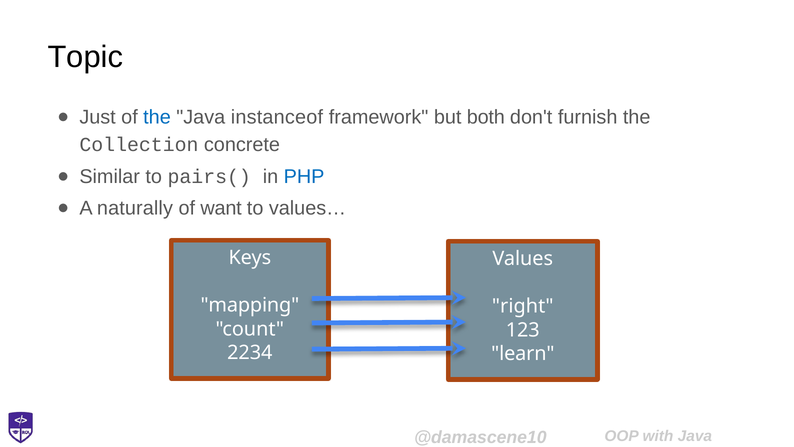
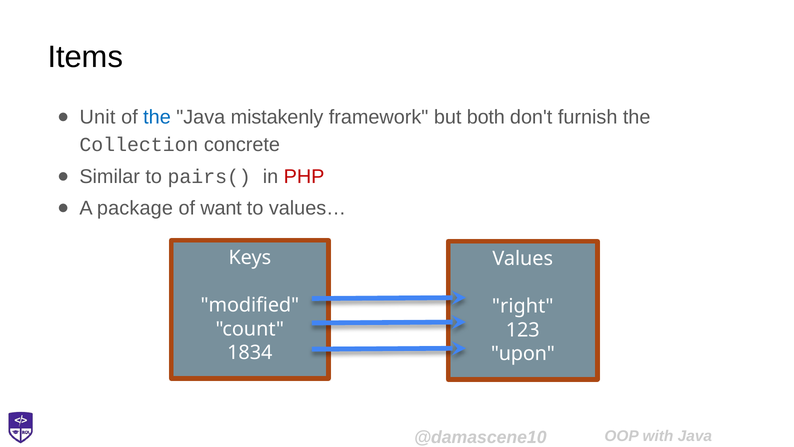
Topic: Topic -> Items (85, 57)
Just: Just -> Unit (97, 117)
instanceof: instanceof -> mistakenly (277, 117)
PHP colour: blue -> red (304, 176)
naturally: naturally -> package (135, 208)
mapping: mapping -> modified (250, 305)
2234: 2234 -> 1834 (250, 353)
learn: learn -> upon (523, 354)
